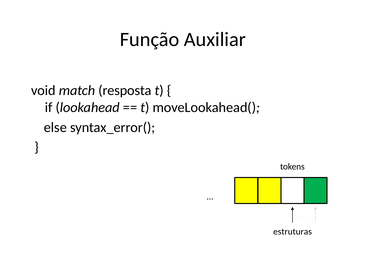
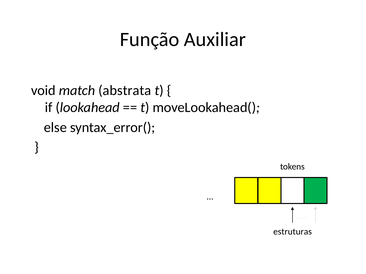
resposta: resposta -> abstrata (125, 91)
